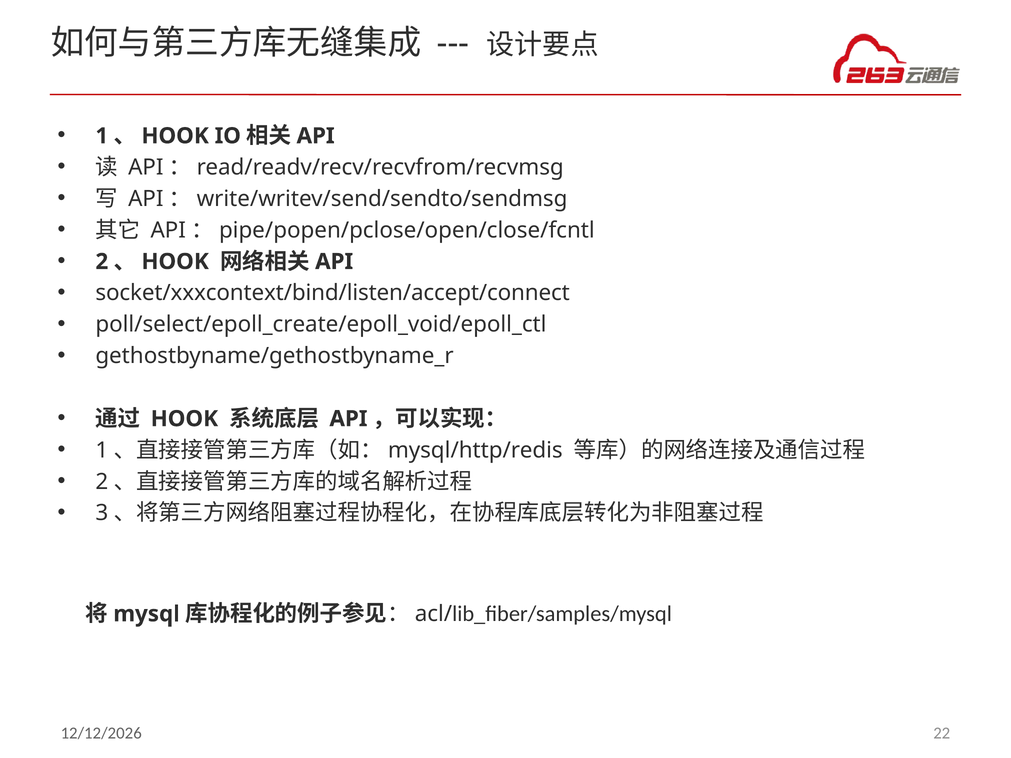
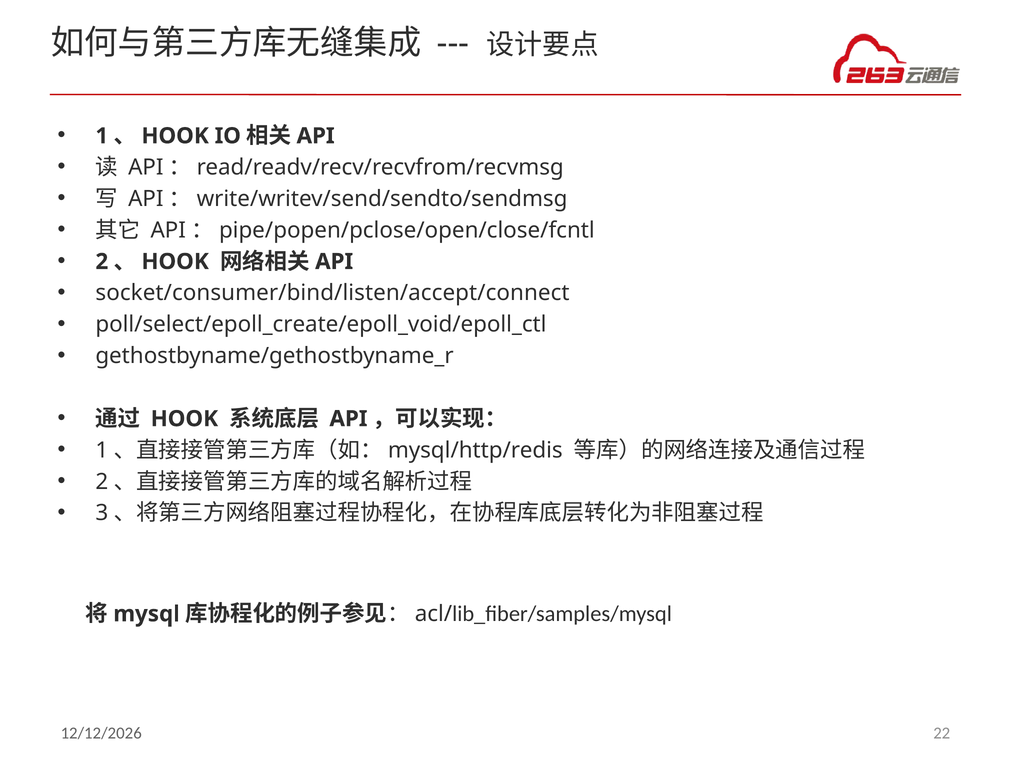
socket/xxxcontext/bind/listen/accept/connect: socket/xxxcontext/bind/listen/accept/connect -> socket/consumer/bind/listen/accept/connect (333, 293)
